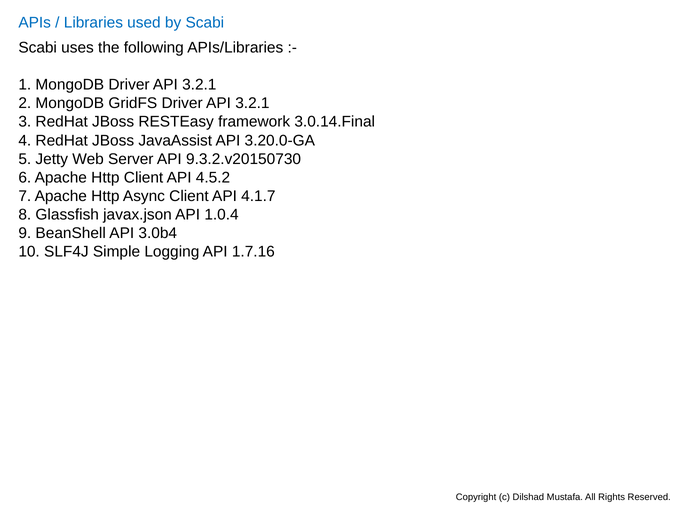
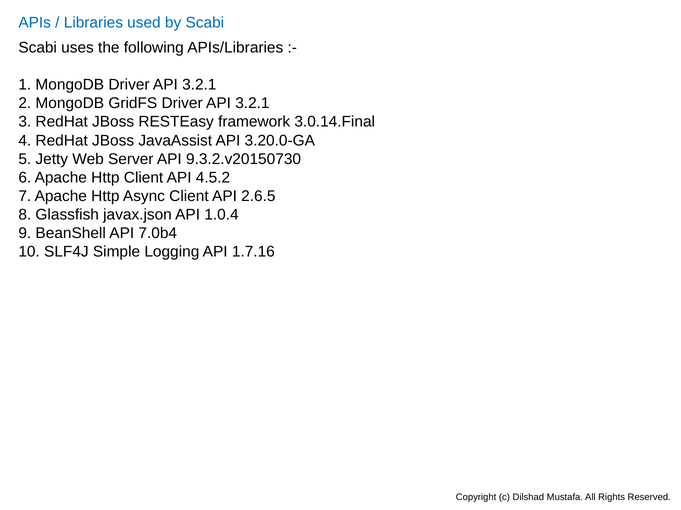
4.1.7: 4.1.7 -> 2.6.5 (258, 196)
3.0b4: 3.0b4 -> 7.0b4 (158, 233)
